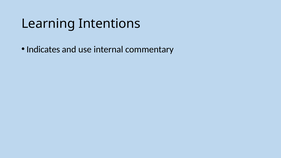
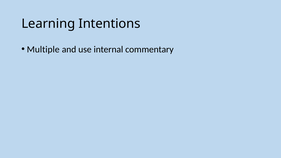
Indicates: Indicates -> Multiple (43, 49)
